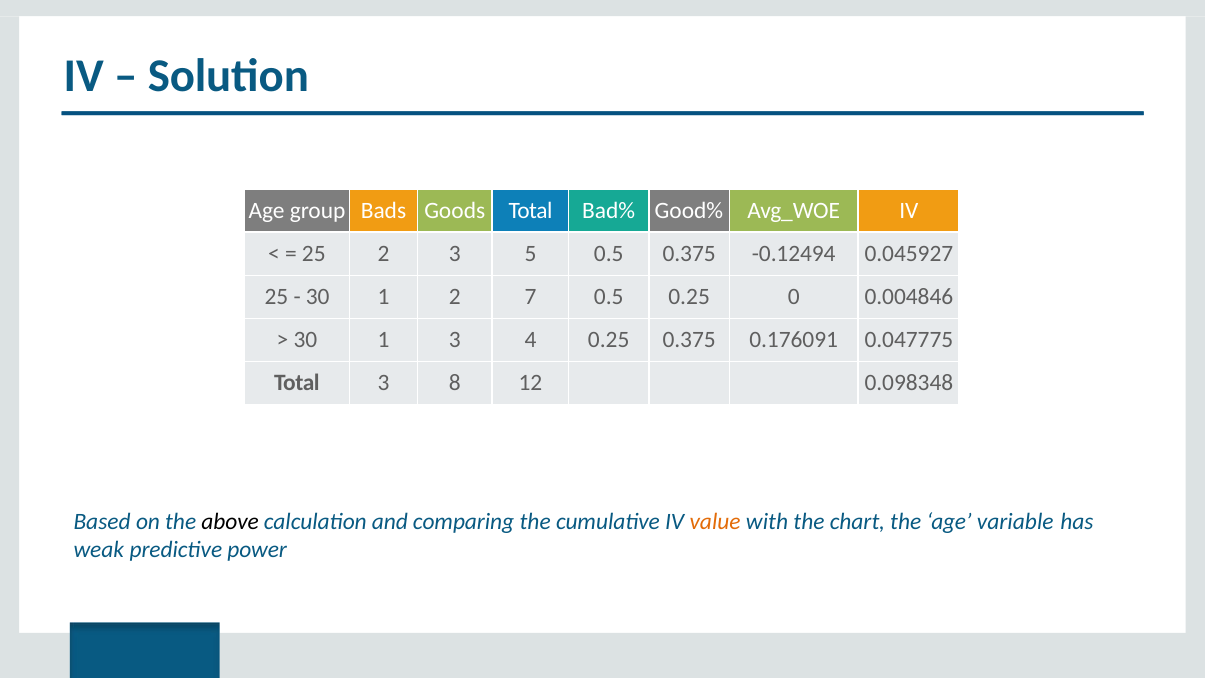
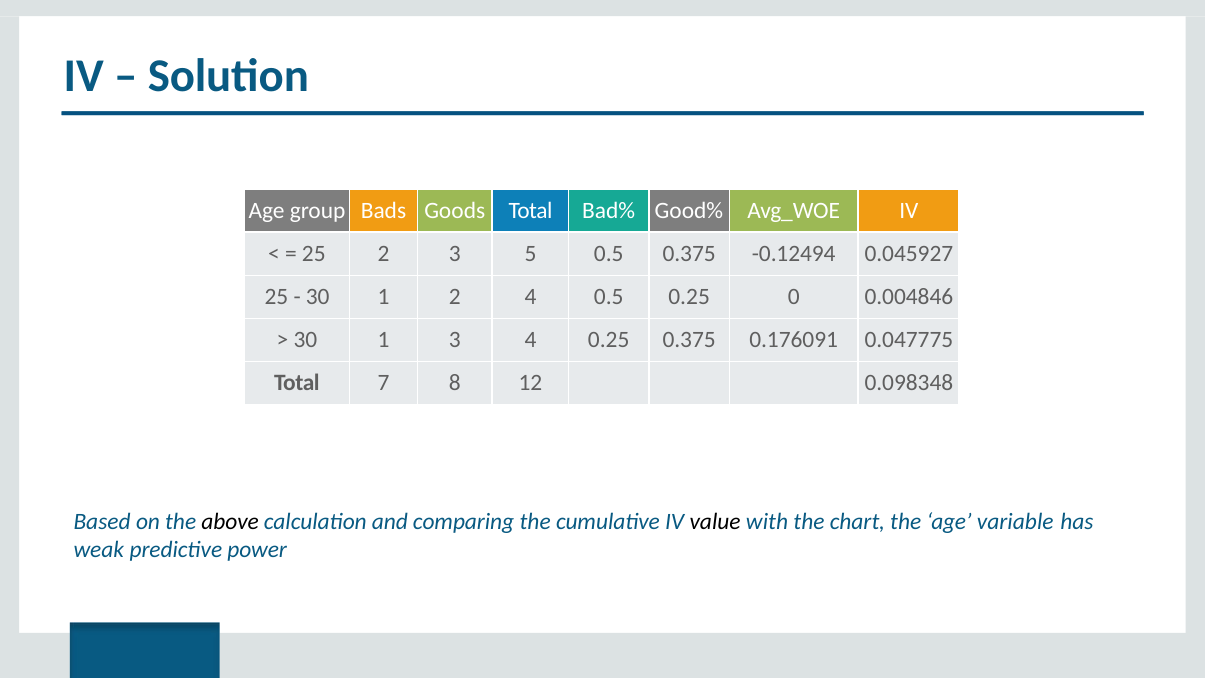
2 7: 7 -> 4 (530, 297)
Total 3: 3 -> 7 (384, 383)
value colour: orange -> black (715, 522)
